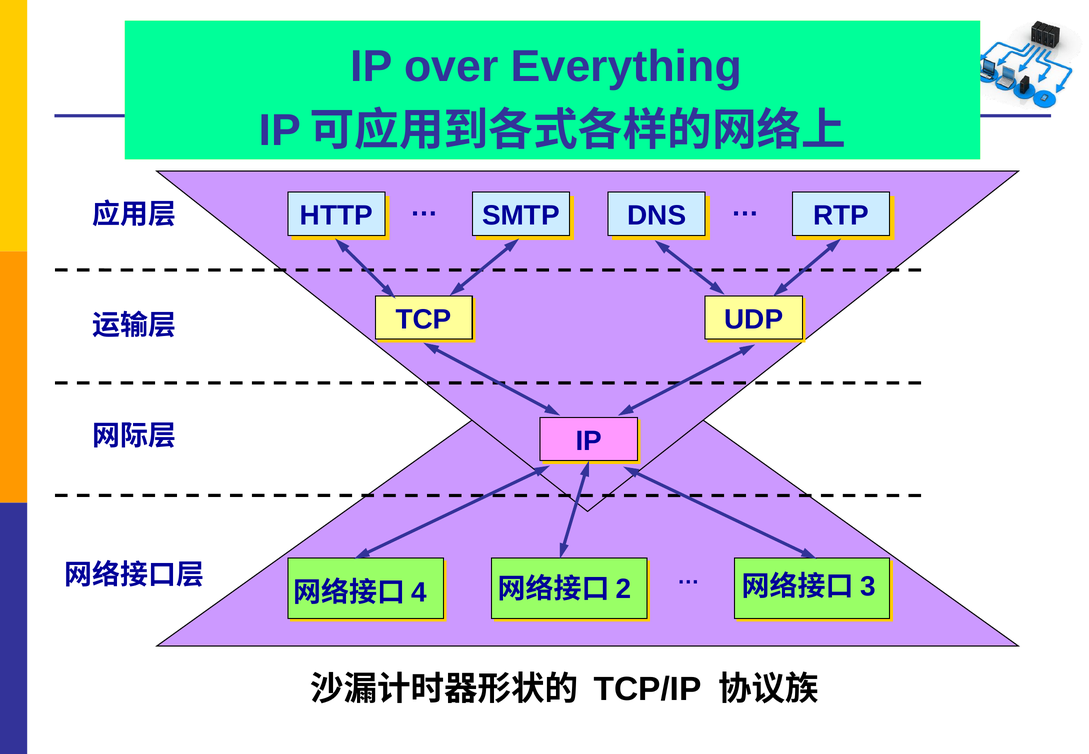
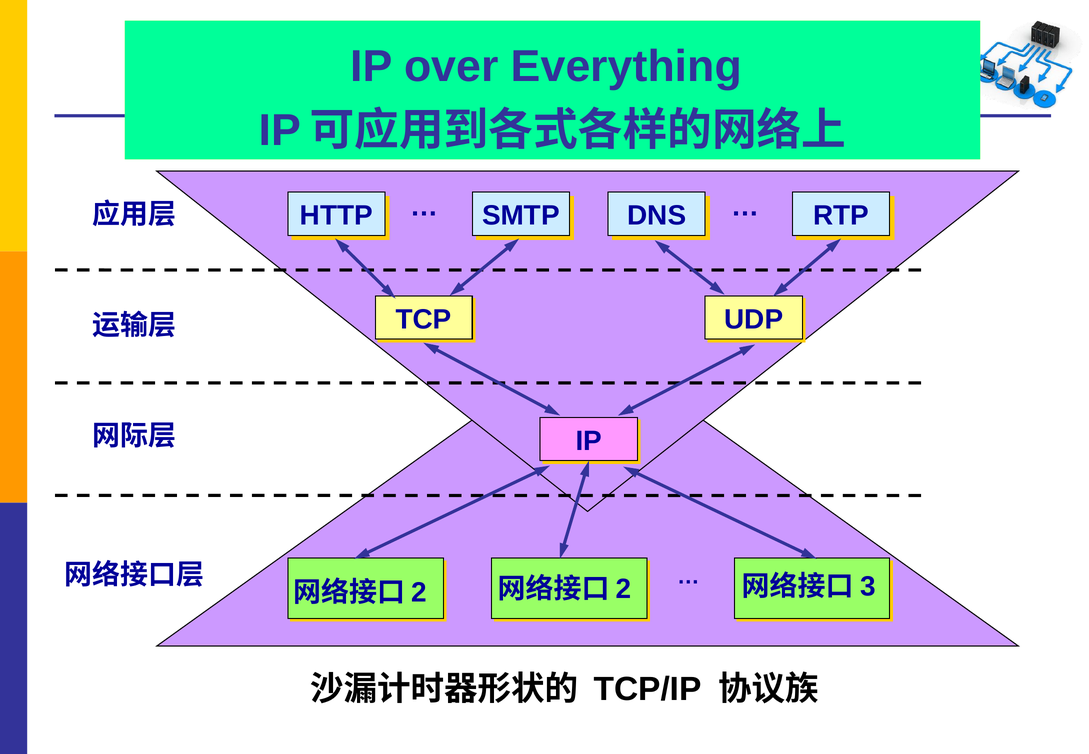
4: 4 -> 2 (419, 592)
